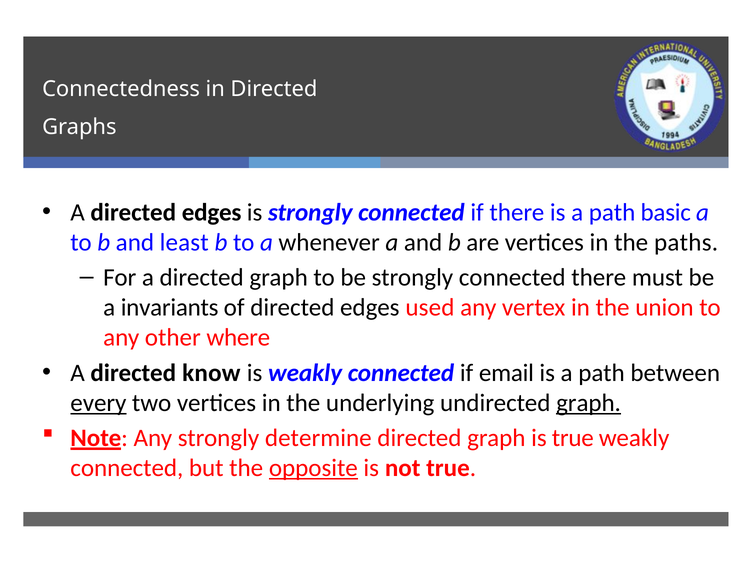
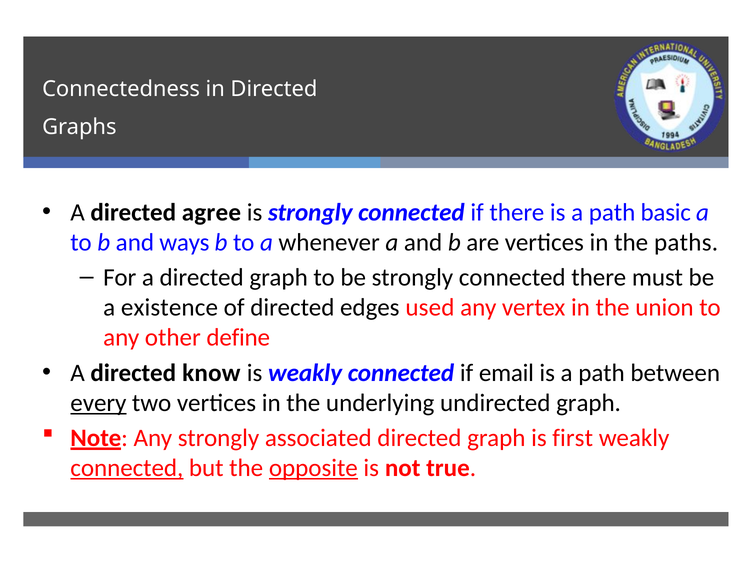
A directed edges: edges -> agree (211, 212)
least: least -> ways (184, 242)
invariants: invariants -> existence (169, 308)
where: where -> define (238, 338)
graph underline: present -> none (589, 403)
determine: determine -> associated (318, 438)
is true: true -> first (573, 438)
connected underline: none -> present (127, 468)
